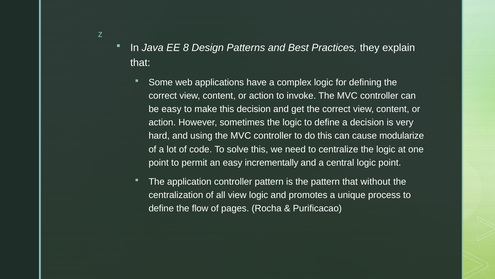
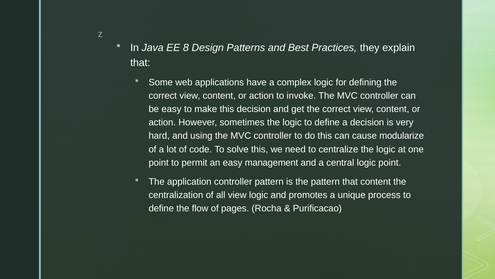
incrementally: incrementally -> management (272, 162)
that without: without -> content (376, 181)
